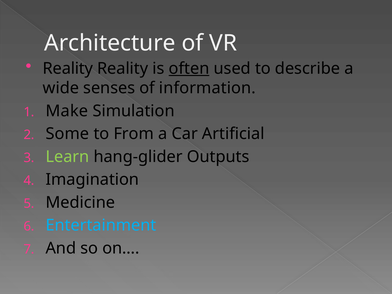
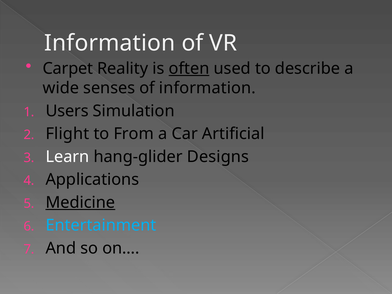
Architecture: Architecture -> Information (110, 43)
Reality: Reality -> Carpet (68, 68)
Make: Make -> Users (67, 111)
Some: Some -> Flight (67, 134)
Learn colour: light green -> white (67, 157)
Outputs: Outputs -> Designs (218, 157)
Imagination: Imagination -> Applications (92, 180)
Medicine underline: none -> present (80, 202)
